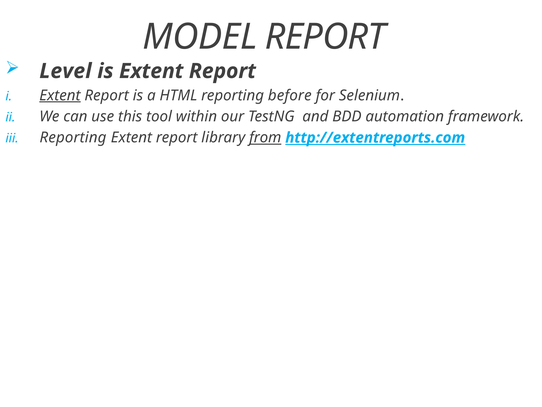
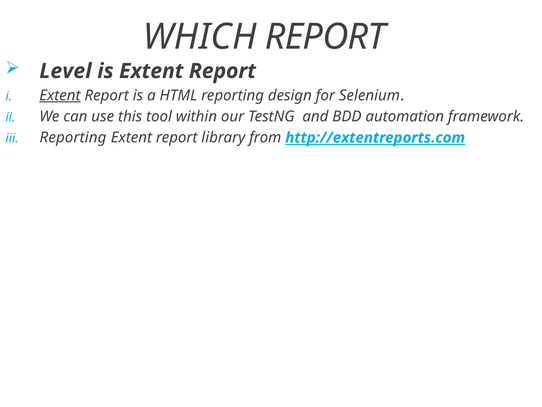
MODEL: MODEL -> WHICH (200, 37)
before: before -> design (290, 95)
from underline: present -> none (265, 137)
